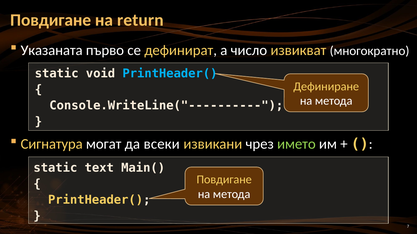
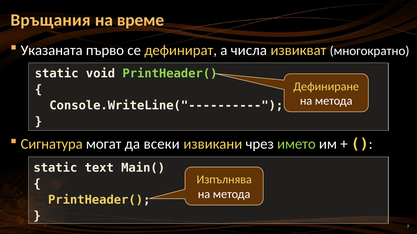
Повдигане: Повдигане -> Връщания (50, 20)
return: return -> време (140, 20)
число: число -> числа (249, 51)
PrintHeader( colour: light blue -> light green (170, 74)
Повдигане: Повдигане -> Изпълнява (224, 180)
